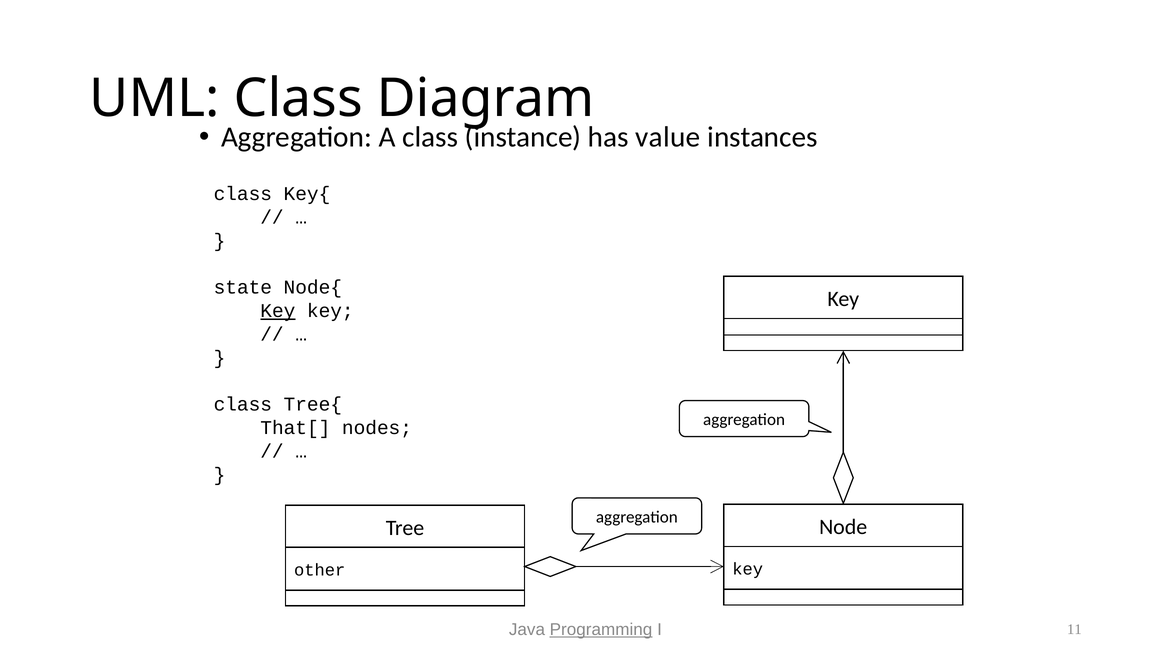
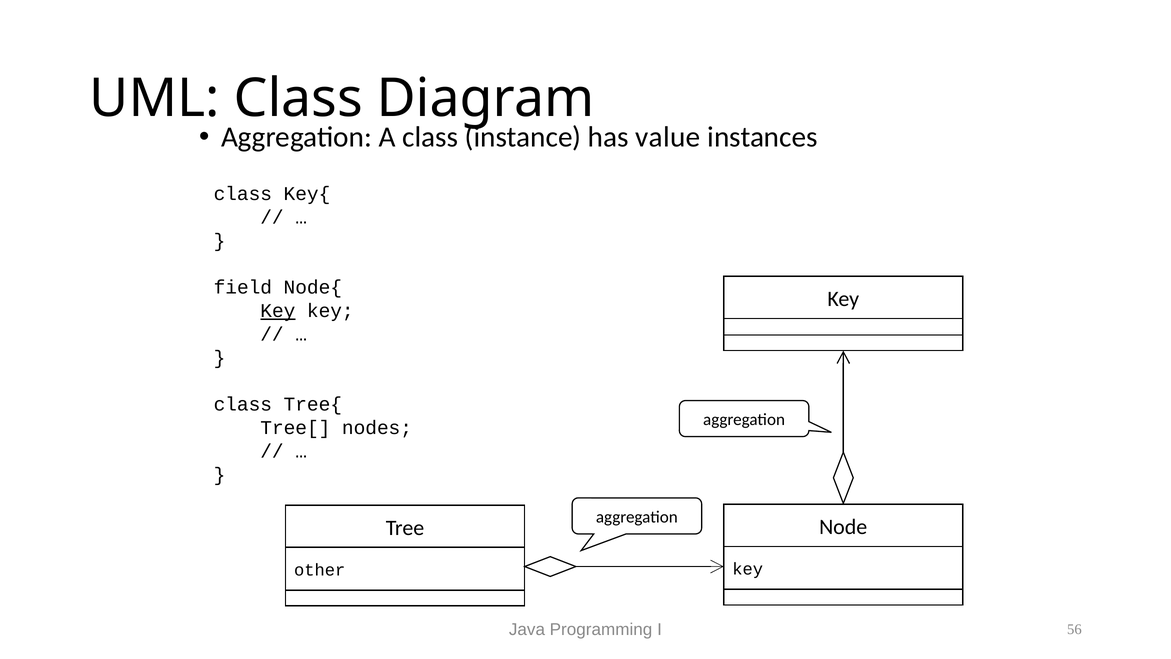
state: state -> field (243, 287)
That[: That[ -> Tree[ (295, 428)
Programming underline: present -> none (601, 629)
11: 11 -> 56 (1074, 629)
